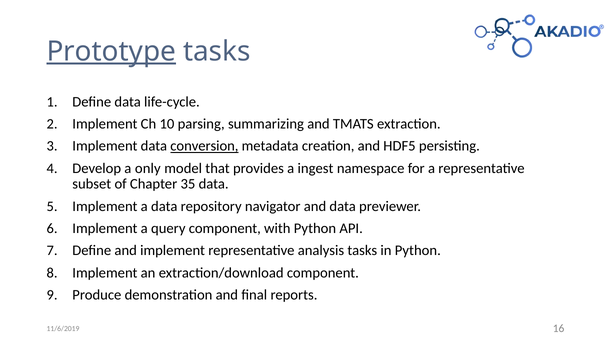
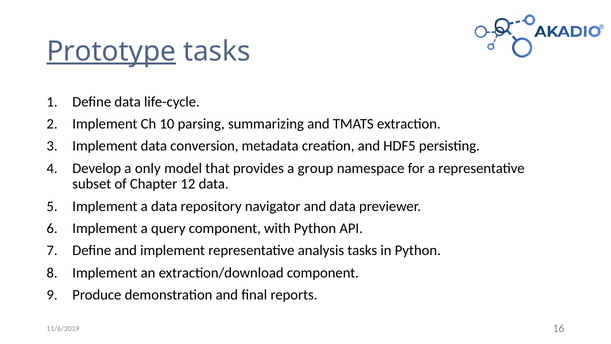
conversion underline: present -> none (204, 146)
ingest: ingest -> group (315, 168)
35: 35 -> 12 (188, 184)
